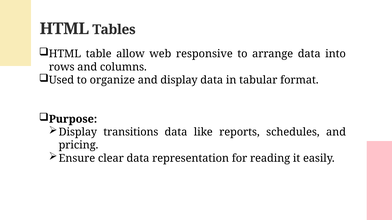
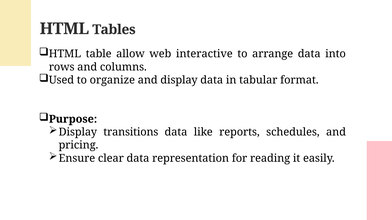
responsive: responsive -> interactive (204, 54)
